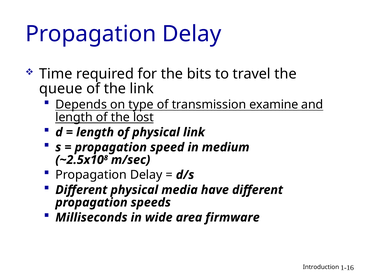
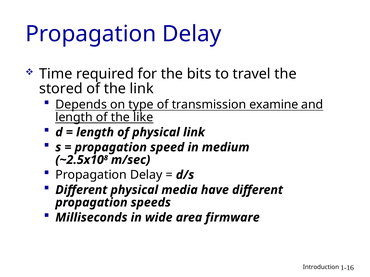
queue: queue -> stored (61, 89)
lost: lost -> like (143, 117)
